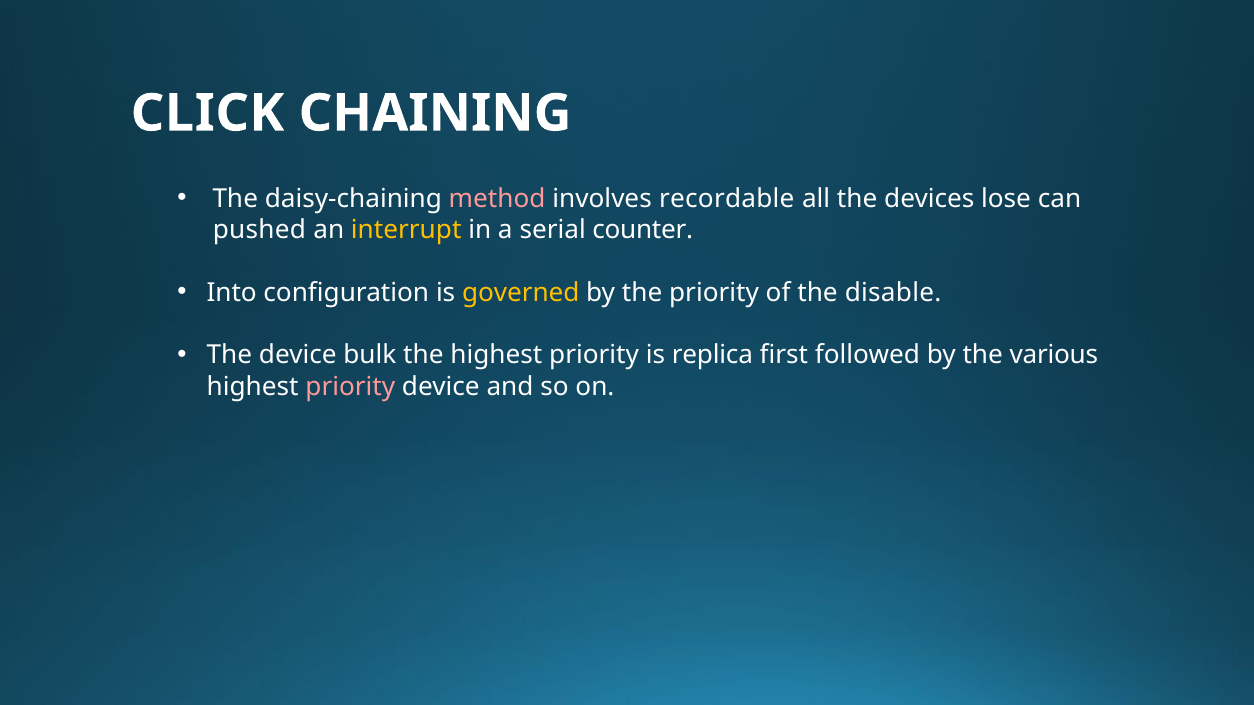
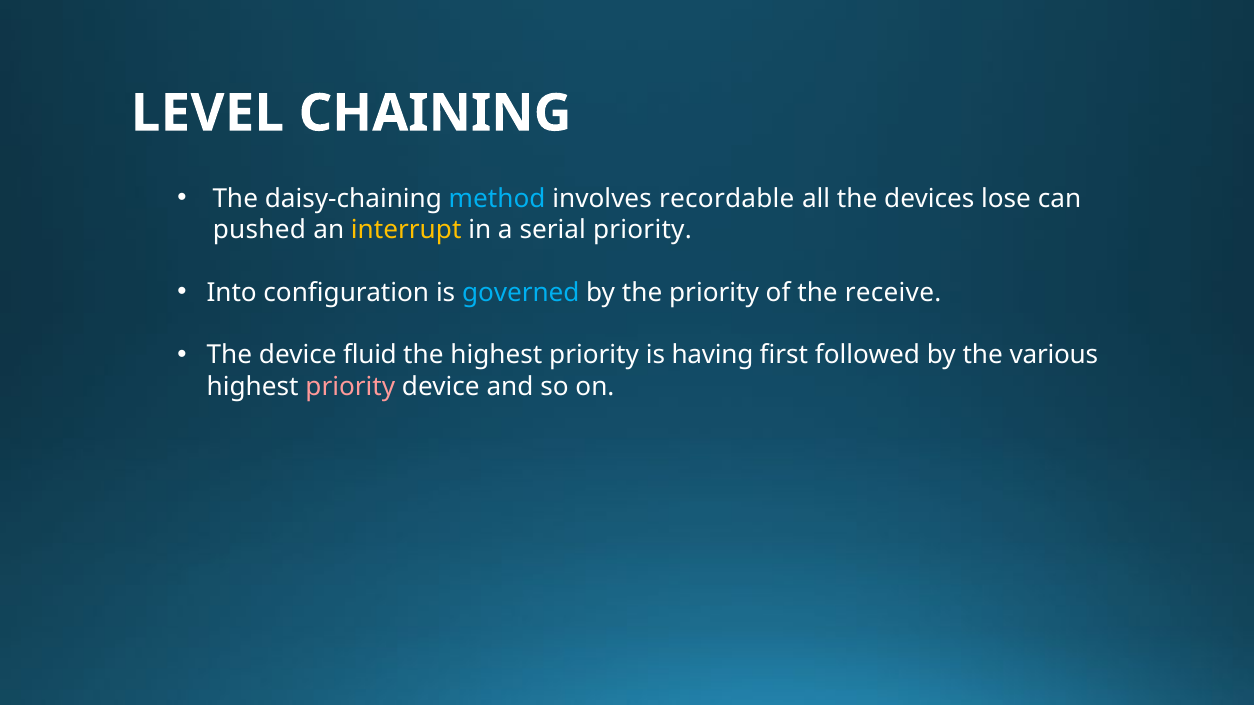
CLICK: CLICK -> LEVEL (207, 113)
method colour: pink -> light blue (497, 199)
serial counter: counter -> priority (642, 230)
governed colour: yellow -> light blue (521, 293)
disable: disable -> receive (893, 293)
bulk: bulk -> fluid (370, 355)
replica: replica -> having (712, 355)
